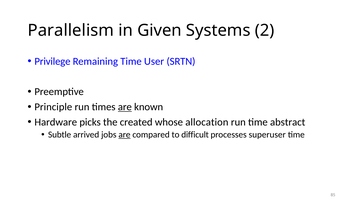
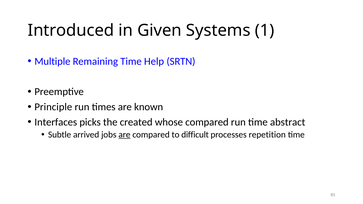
Parallelism: Parallelism -> Introduced (71, 30)
2: 2 -> 1 (265, 30)
Privilege: Privilege -> Multiple (52, 61)
User: User -> Help (154, 61)
are underline: present -> none (125, 107)
Hardware: Hardware -> Interfaces (56, 122)
whose allocation: allocation -> compared (207, 122)
superuser: superuser -> repetition (267, 135)
